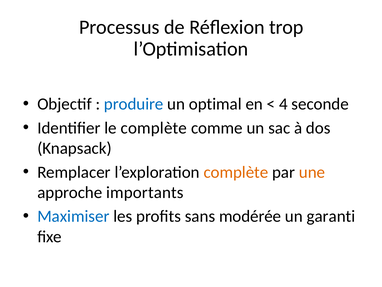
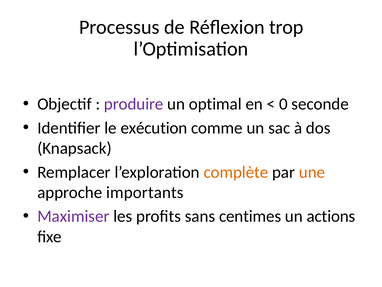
produire colour: blue -> purple (134, 104)
4: 4 -> 0 (283, 104)
le complète: complète -> exécution (154, 128)
Maximiser colour: blue -> purple (73, 216)
modérée: modérée -> centimes (250, 216)
garanti: garanti -> actions (331, 216)
